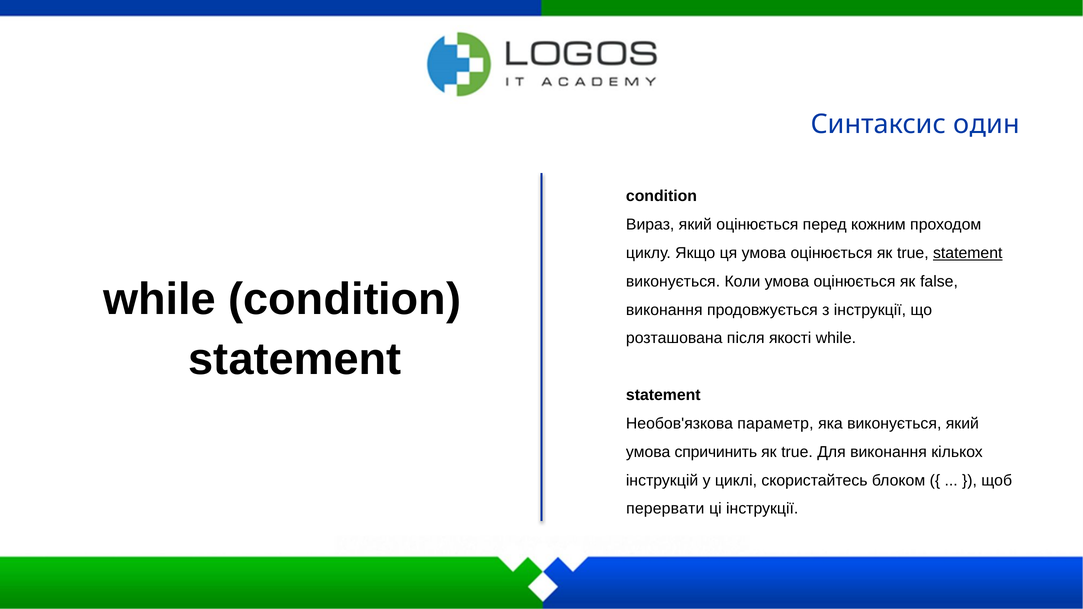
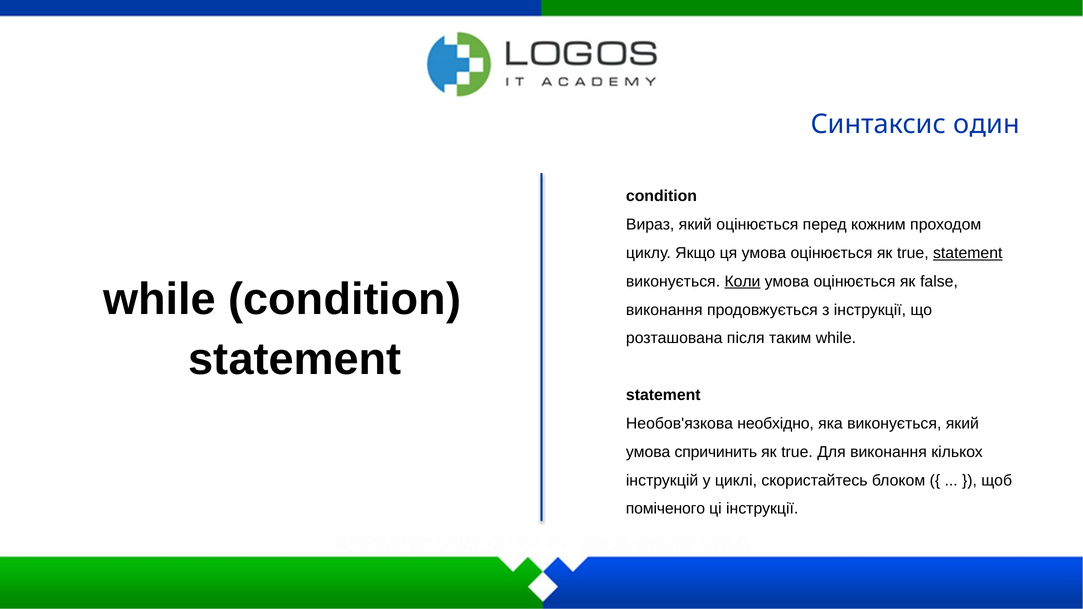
Коли underline: none -> present (742, 282)
якості: якості -> таким (790, 338)
параметр: параметр -> необхідно (776, 424)
перервати: перервати -> поміченого (665, 509)
